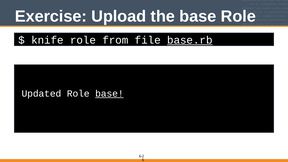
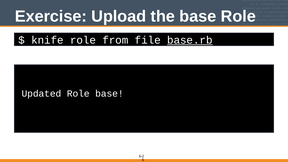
base underline: present -> none (109, 94)
